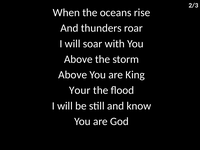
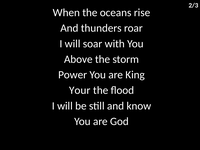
Above: Above -> Power (73, 75)
